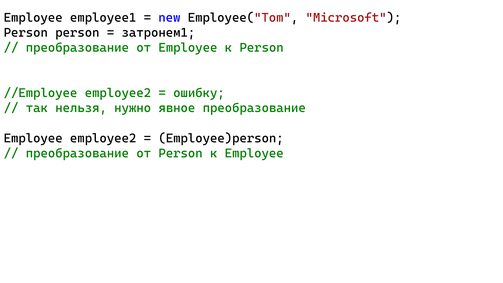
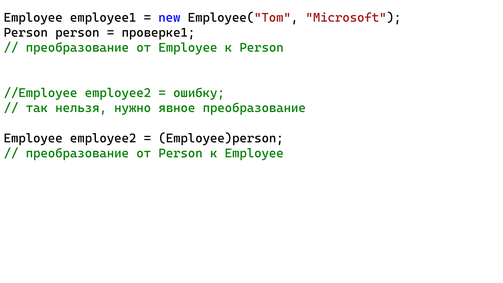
затронем1: затронем1 -> проверке1 (158, 33)
